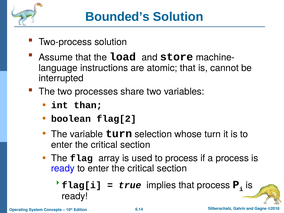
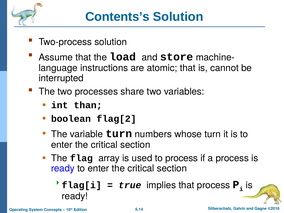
Bounded’s: Bounded’s -> Contents’s (117, 17)
selection: selection -> numbers (153, 134)
